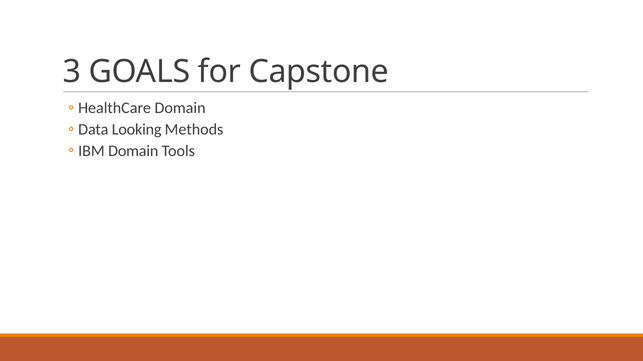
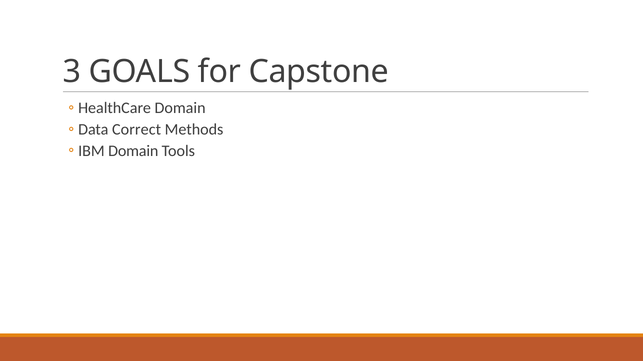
Looking: Looking -> Correct (137, 130)
